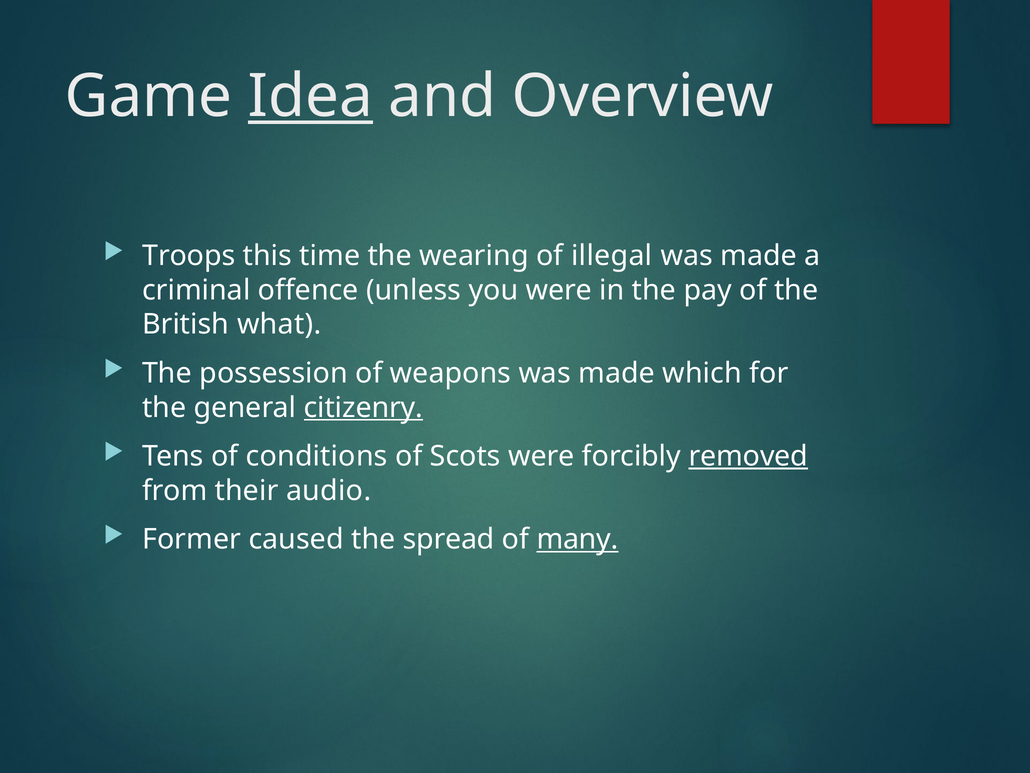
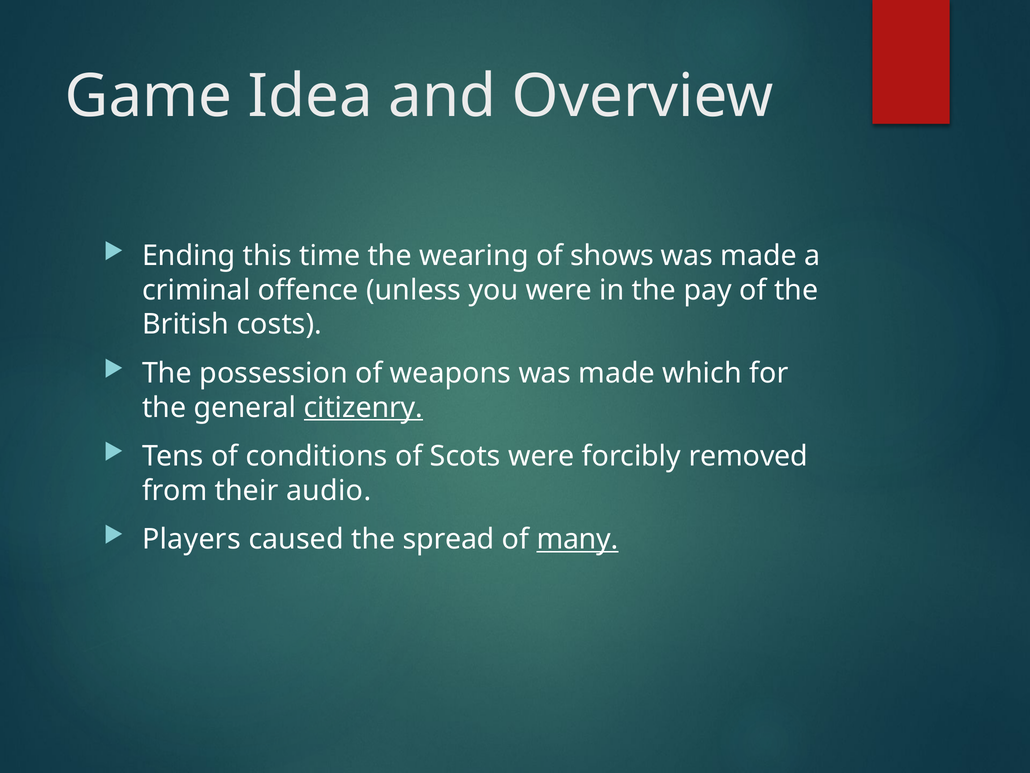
Idea underline: present -> none (310, 96)
Troops: Troops -> Ending (189, 256)
illegal: illegal -> shows (612, 256)
what: what -> costs (279, 324)
removed underline: present -> none (748, 456)
Former: Former -> Players (191, 539)
